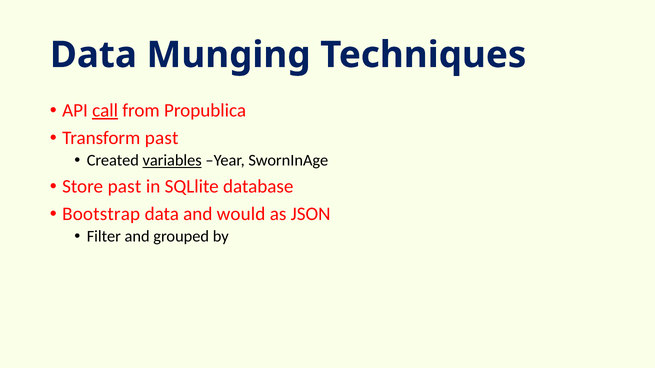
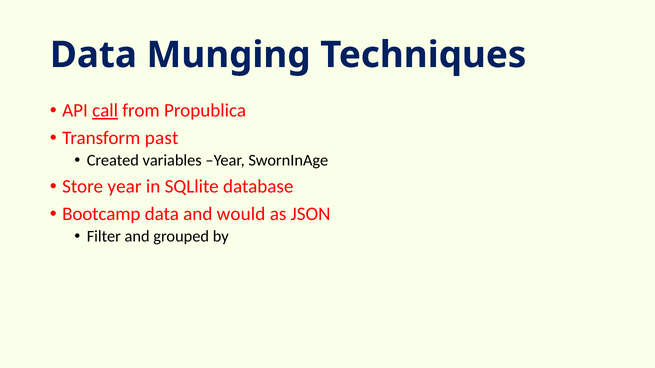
variables underline: present -> none (172, 161)
Store past: past -> year (125, 187)
Bootstrap: Bootstrap -> Bootcamp (101, 214)
